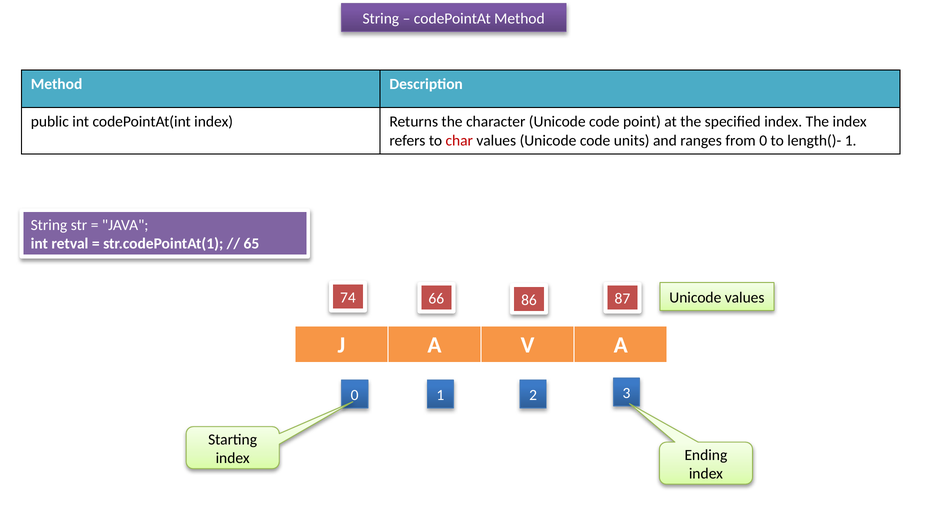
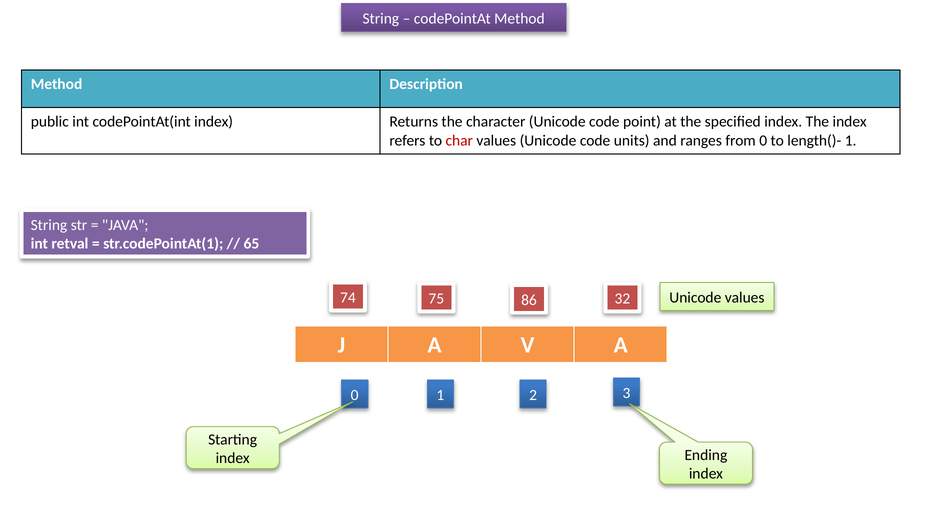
66: 66 -> 75 (436, 299)
87: 87 -> 32 (622, 299)
